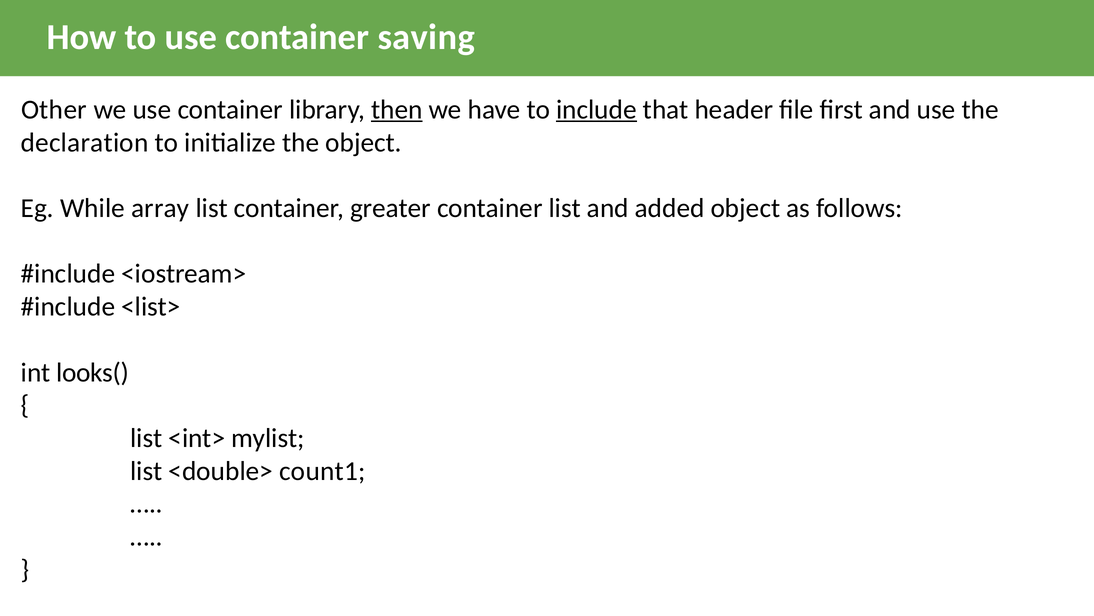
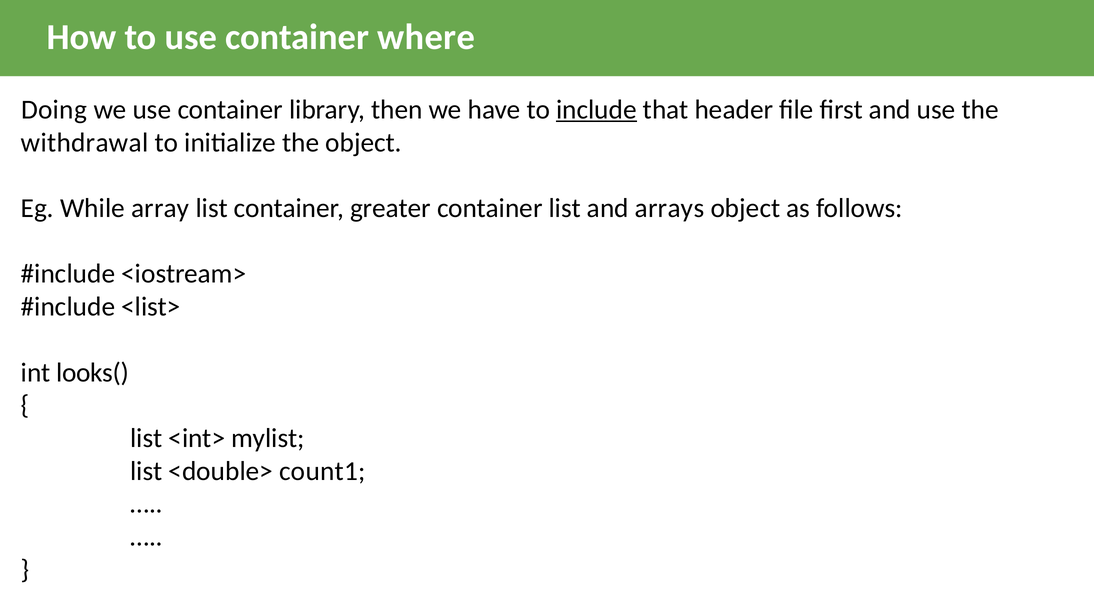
saving: saving -> where (426, 37)
Other: Other -> Doing (54, 110)
then underline: present -> none (397, 110)
declaration: declaration -> withdrawal (85, 142)
added: added -> arrays (670, 208)
